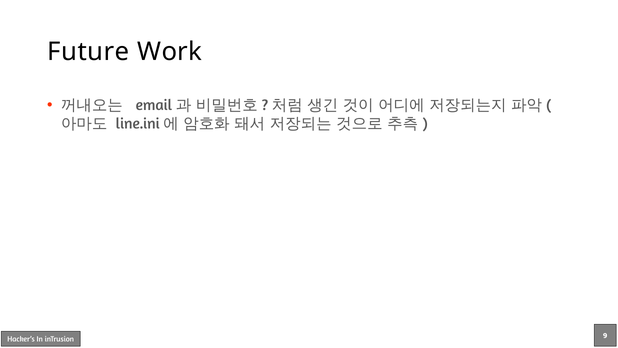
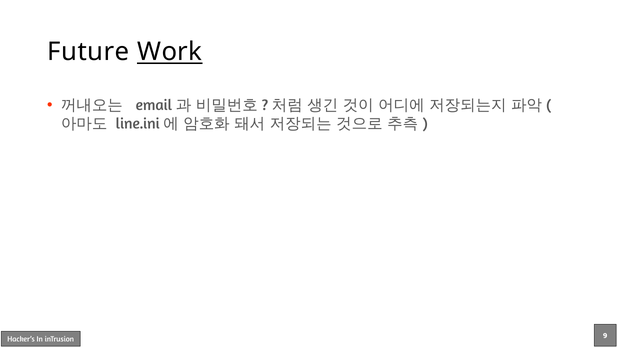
Work underline: none -> present (170, 52)
